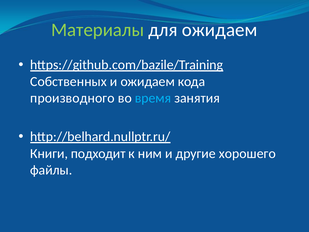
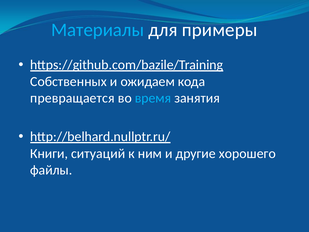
Материалы colour: light green -> light blue (98, 30)
для ожидаем: ожидаем -> примеры (220, 30)
производного: производного -> превращается (72, 98)
подходит: подходит -> ситуаций (98, 153)
